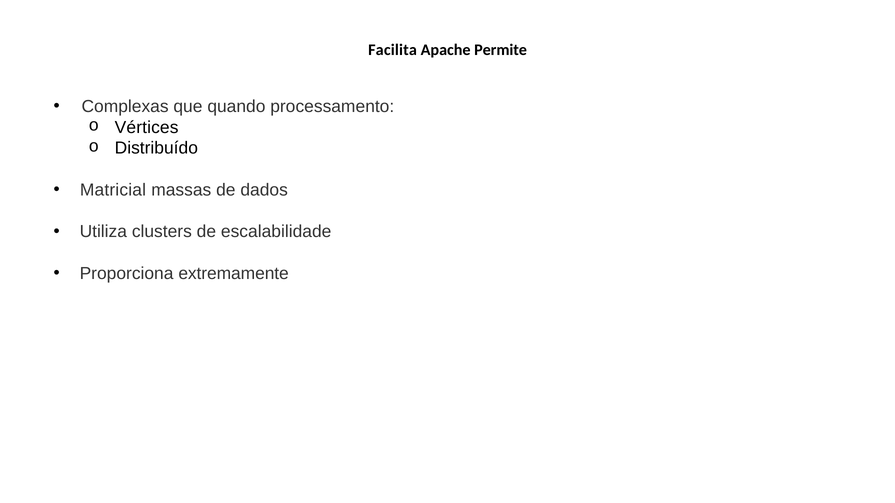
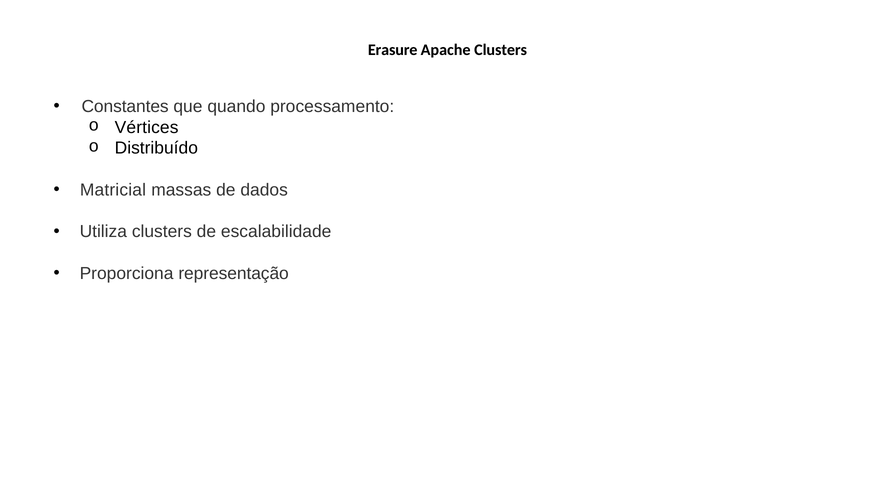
Facilita: Facilita -> Erasure (393, 50)
Apache Permite: Permite -> Clusters (501, 50)
Complexas: Complexas -> Constantes (125, 107)
extremamente: extremamente -> representação (234, 274)
